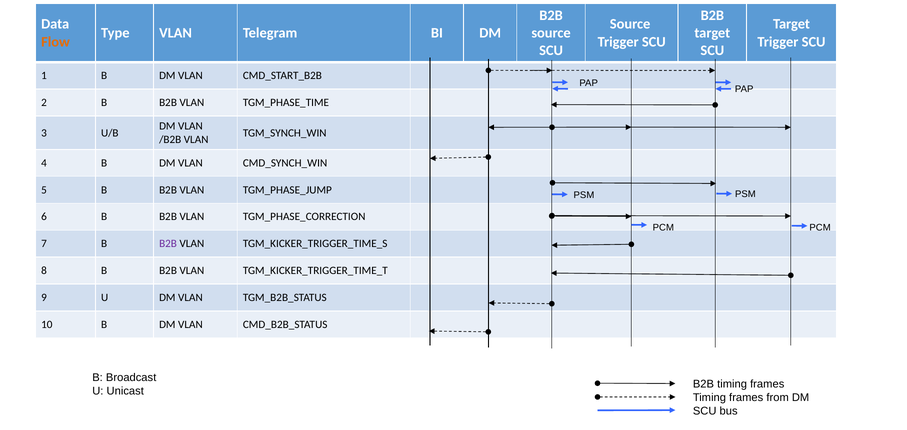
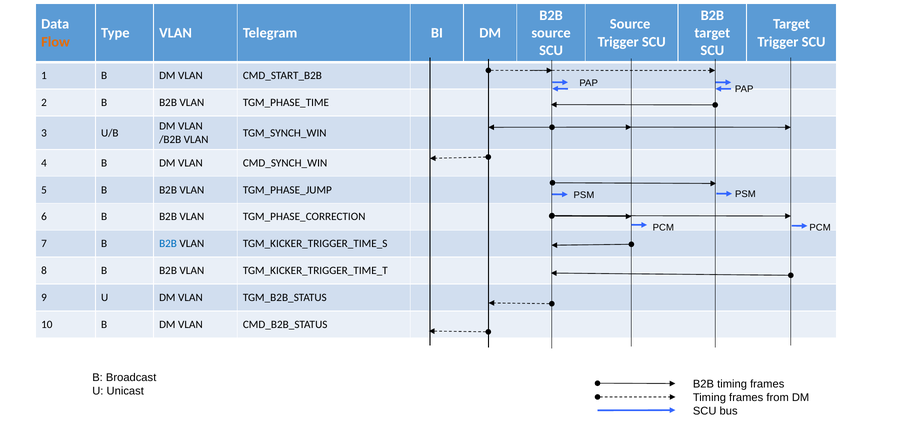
B2B colour: purple -> blue (168, 244)
